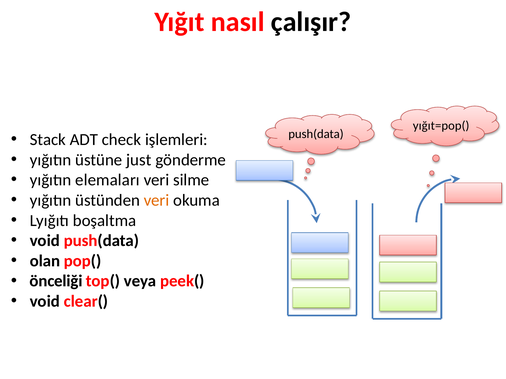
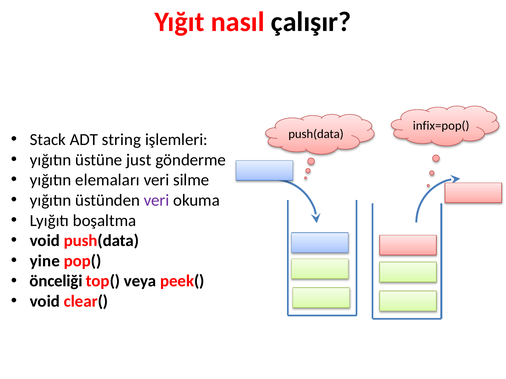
yığıt=pop(: yığıt=pop( -> infix=pop( (441, 126)
check: check -> string (121, 140)
veri colour: orange -> purple (157, 200)
olan: olan -> yine (45, 261)
